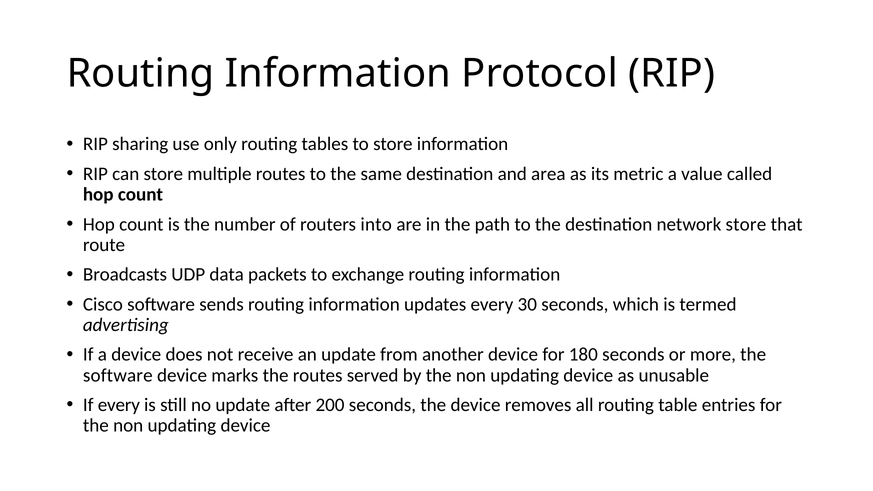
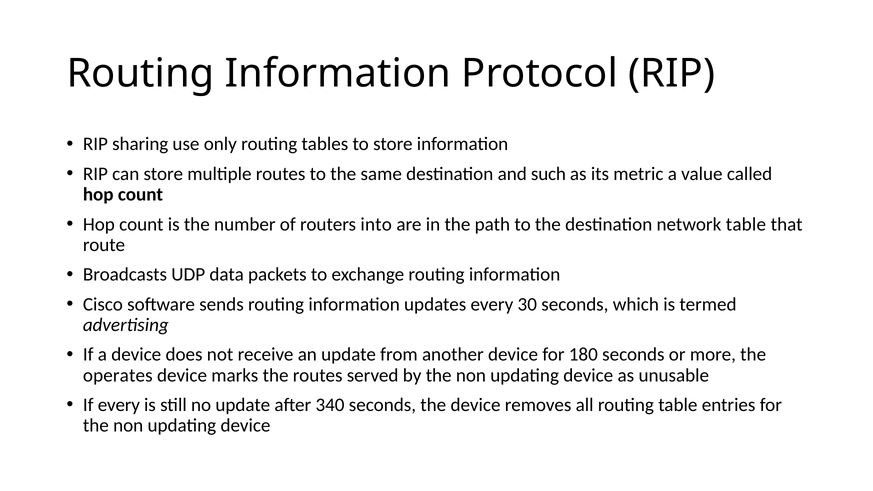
area: area -> such (548, 174)
network store: store -> table (746, 224)
software: software -> operates (118, 375)
200: 200 -> 340 (330, 405)
